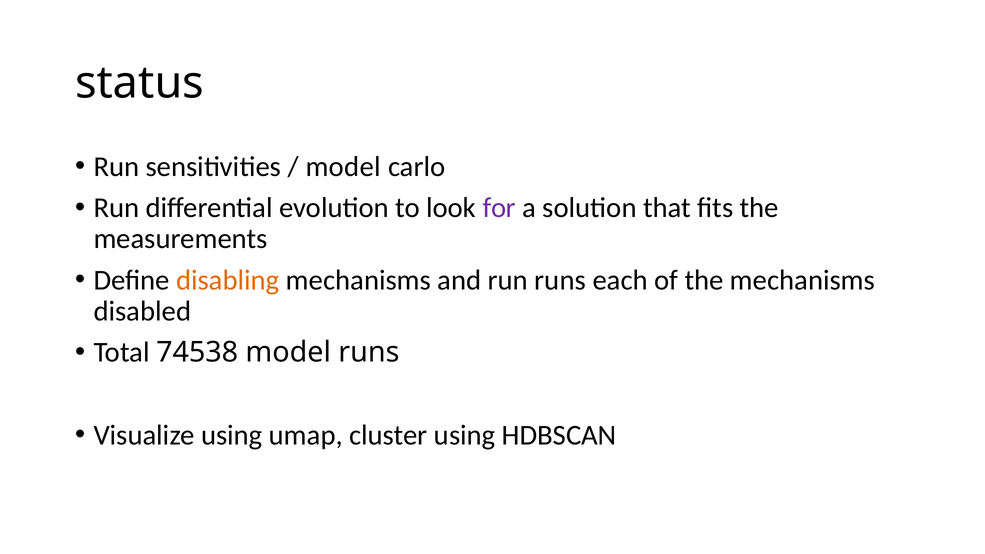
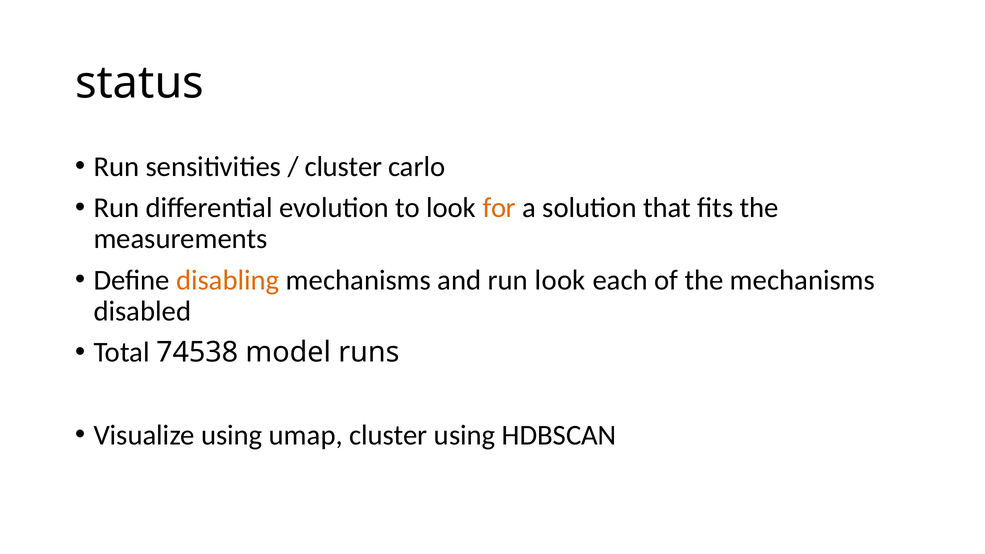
model: model -> cluster (343, 167)
for colour: purple -> orange (499, 208)
run runs: runs -> look (560, 280)
